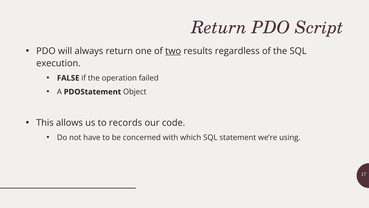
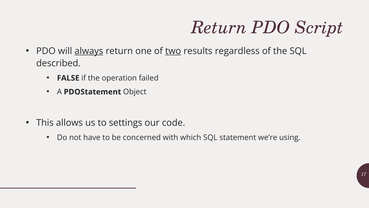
always underline: none -> present (89, 51)
execution: execution -> described (58, 63)
records: records -> settings (126, 123)
